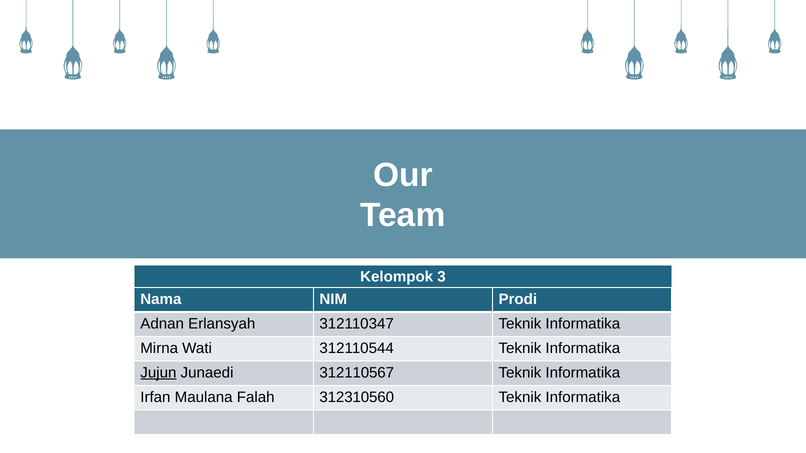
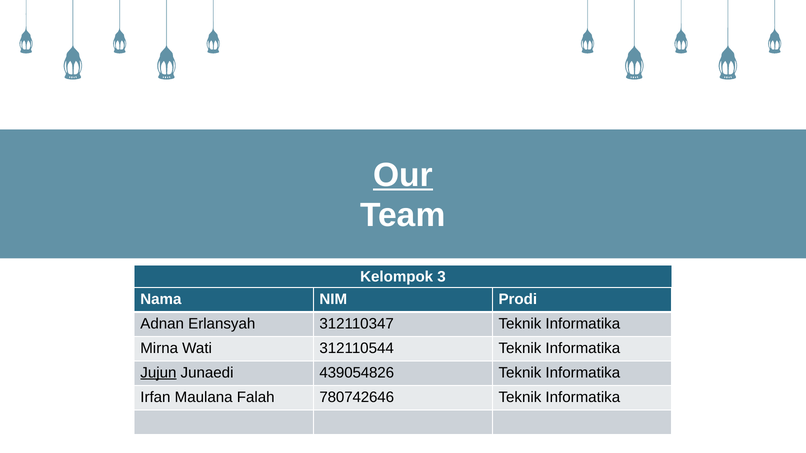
Our underline: none -> present (403, 175)
312110567: 312110567 -> 439054826 (357, 373)
312310560: 312310560 -> 780742646 (357, 398)
